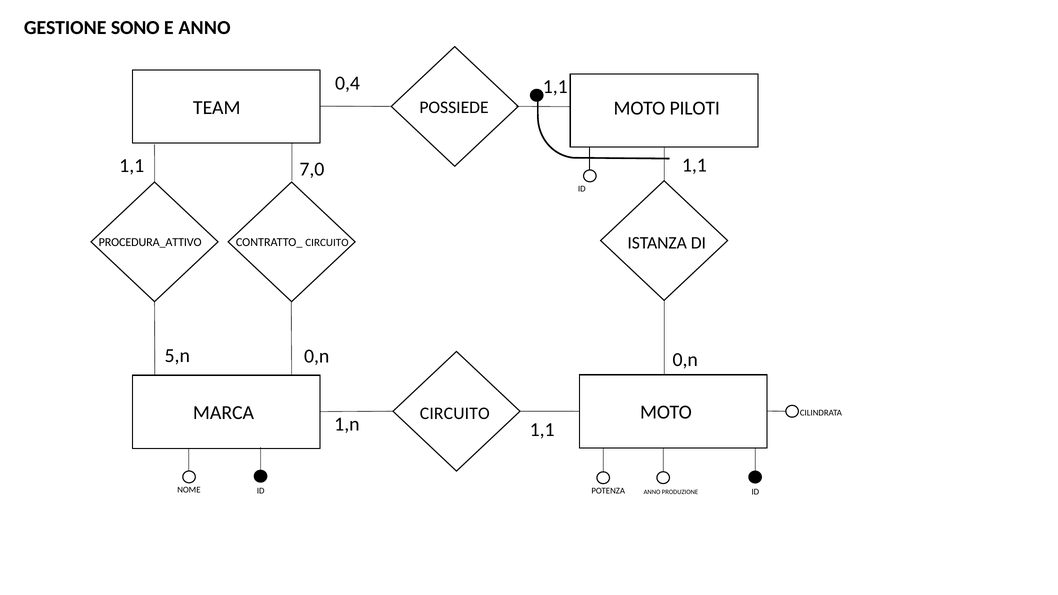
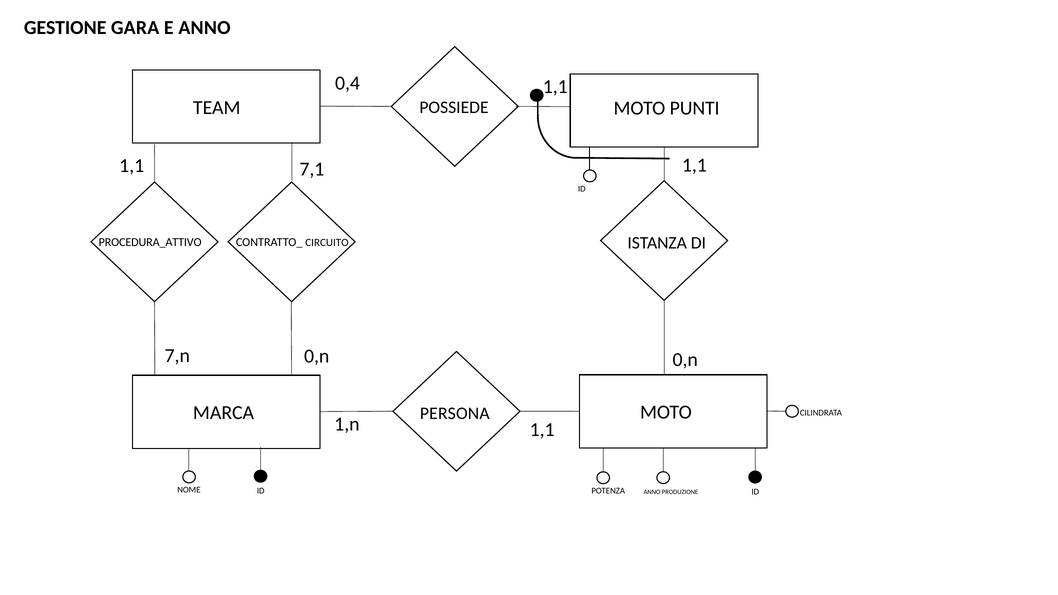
SONO: SONO -> GARA (135, 28)
PILOTI: PILOTI -> PUNTI (695, 108)
7,0: 7,0 -> 7,1 (312, 169)
5,n: 5,n -> 7,n (177, 356)
CIRCUITO: CIRCUITO -> PERSONA (455, 414)
